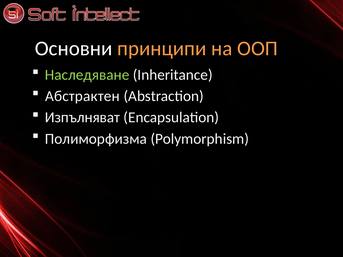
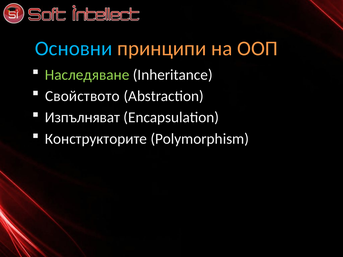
Основни colour: white -> light blue (74, 49)
Абстрактен: Абстрактен -> Свойството (82, 96)
Полиморфизма: Полиморфизма -> Конструкторите (96, 139)
